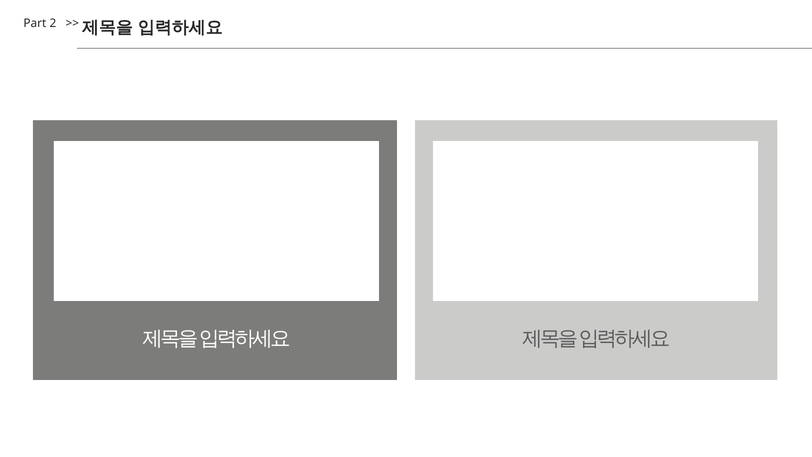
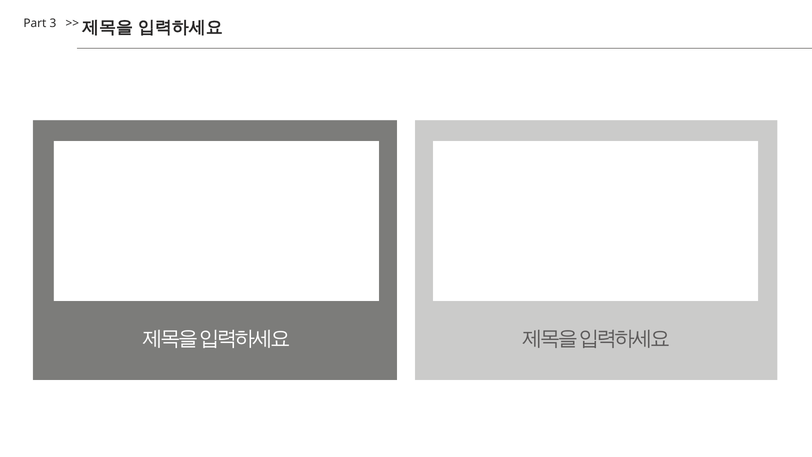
2: 2 -> 3 (53, 23)
